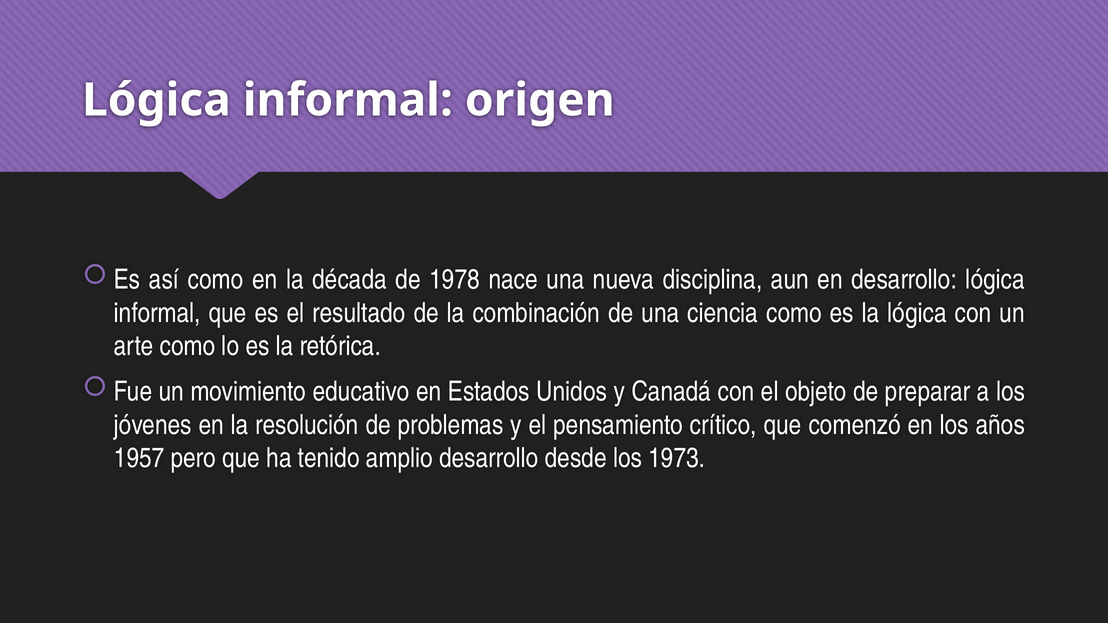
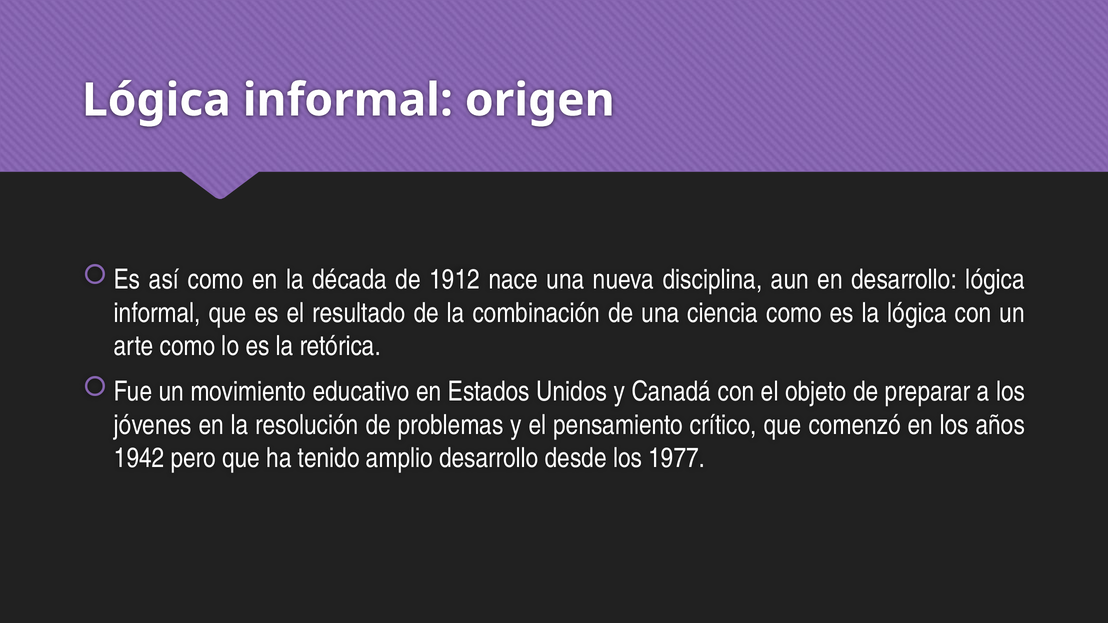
1978: 1978 -> 1912 (455, 280)
1957: 1957 -> 1942 (139, 458)
1973: 1973 -> 1977 (677, 458)
